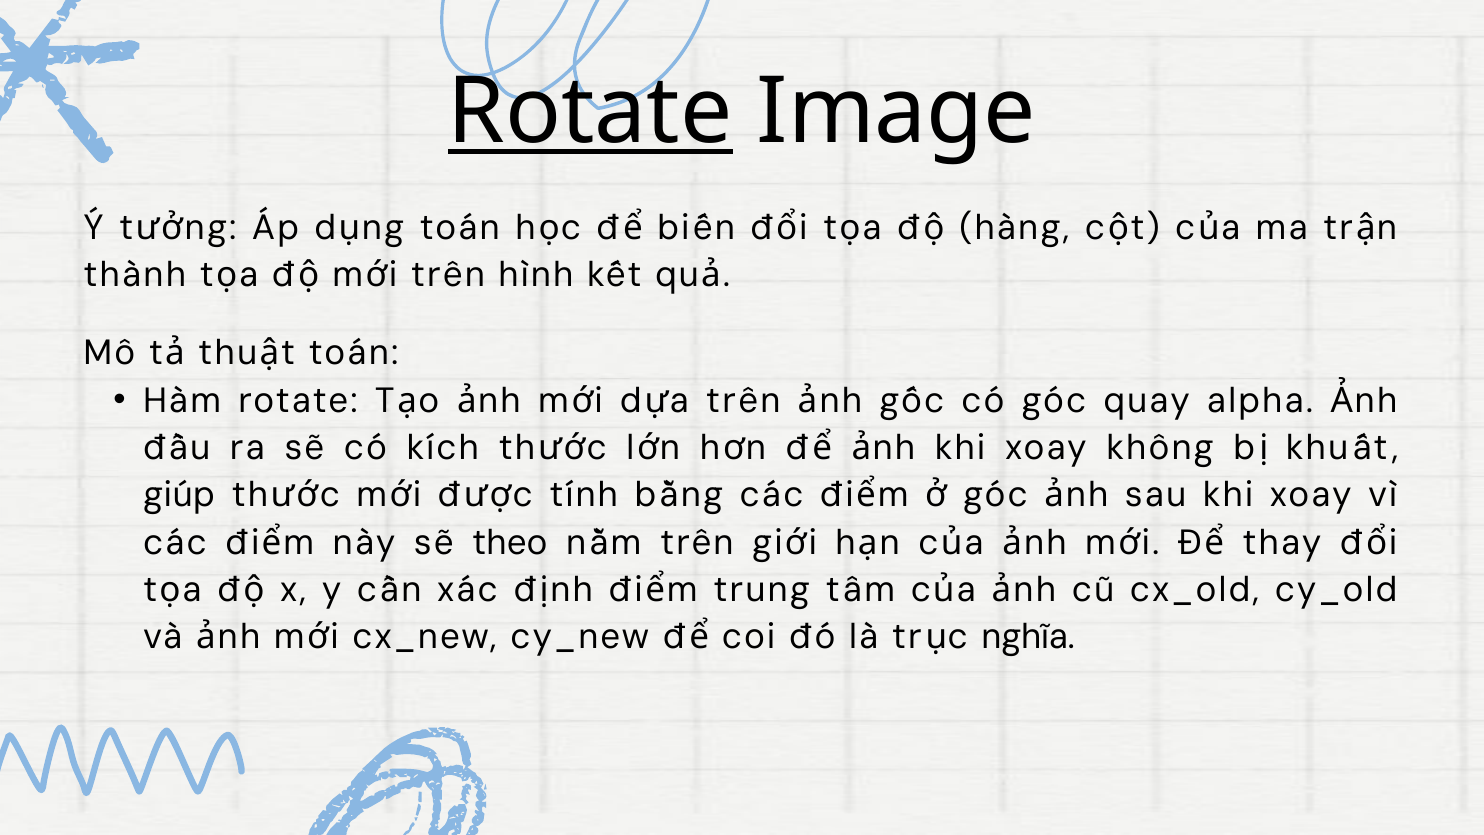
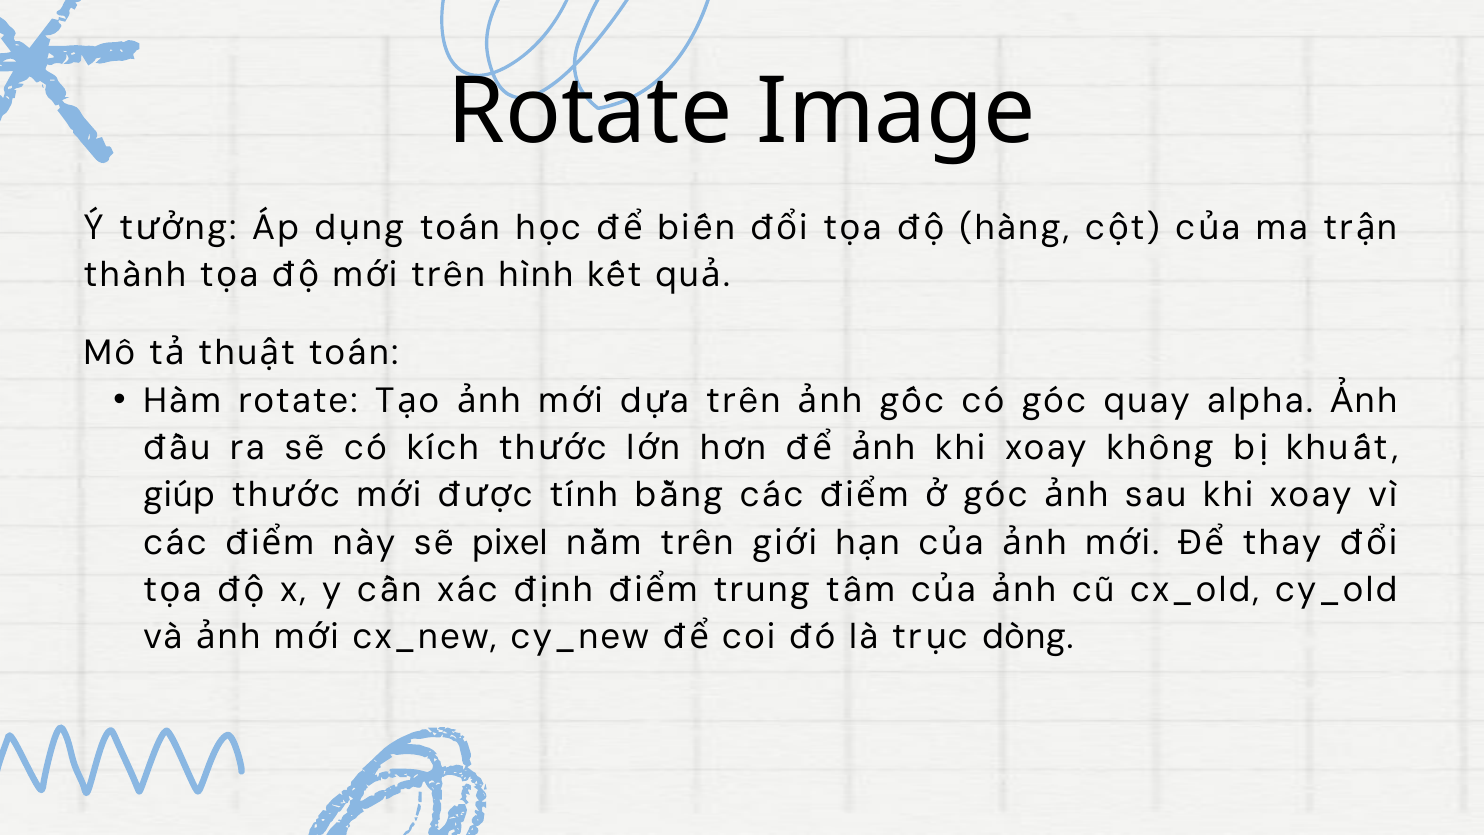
Rotate underline: present -> none (590, 112)
theo: theo -> pixel (510, 542)
nghĩa: nghĩa -> dòng (1028, 637)
